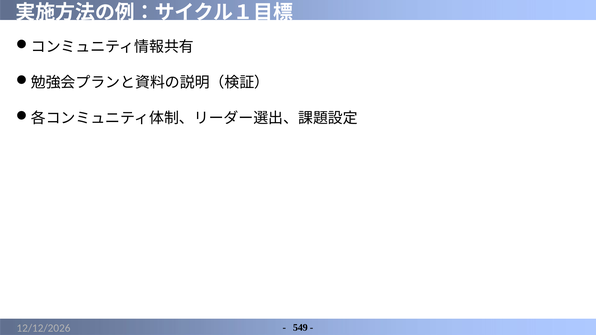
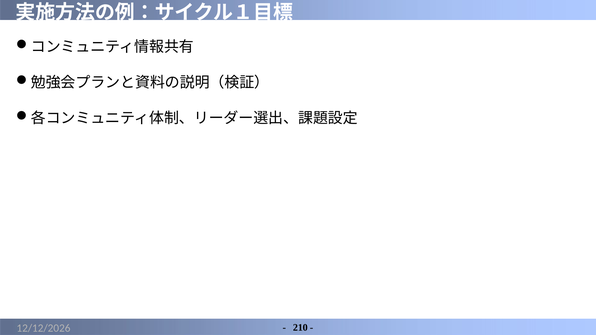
549: 549 -> 210 (300, 328)
